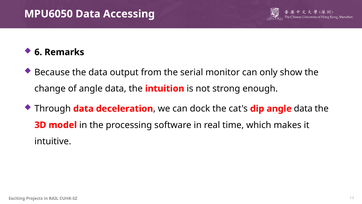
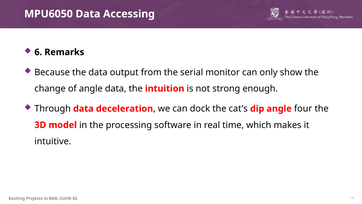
dip angle data: data -> four (303, 108)
